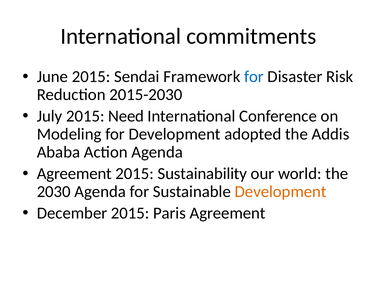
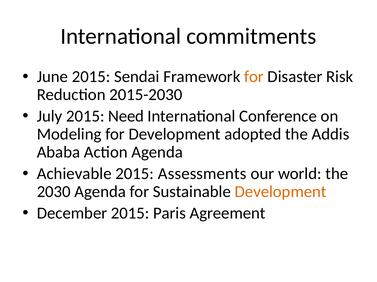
for colour: blue -> orange (254, 77)
Agreement: Agreement -> Achievable (74, 174)
Sustainability: Sustainability -> Assessments (202, 174)
